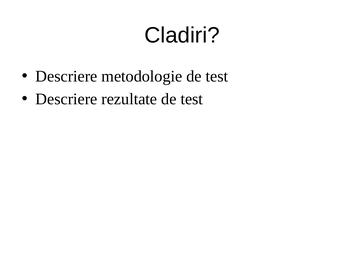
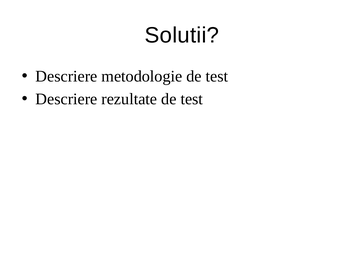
Cladiri: Cladiri -> Solutii (182, 35)
